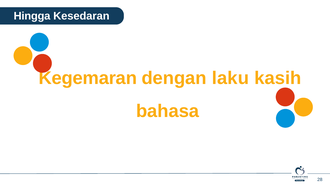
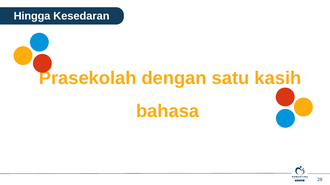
Kegemaran: Kegemaran -> Prasekolah (88, 78)
laku: laku -> satu (231, 78)
